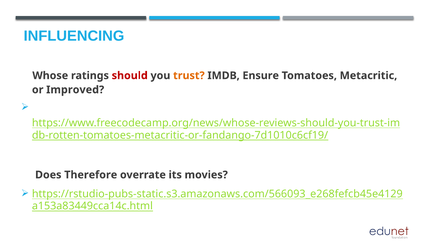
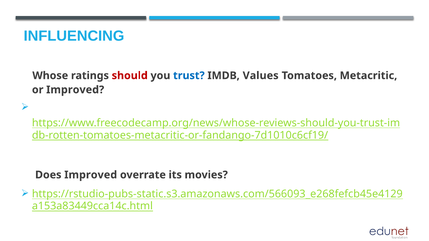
trust colour: orange -> blue (189, 76)
Ensure: Ensure -> Values (261, 76)
Does Therefore: Therefore -> Improved (91, 175)
